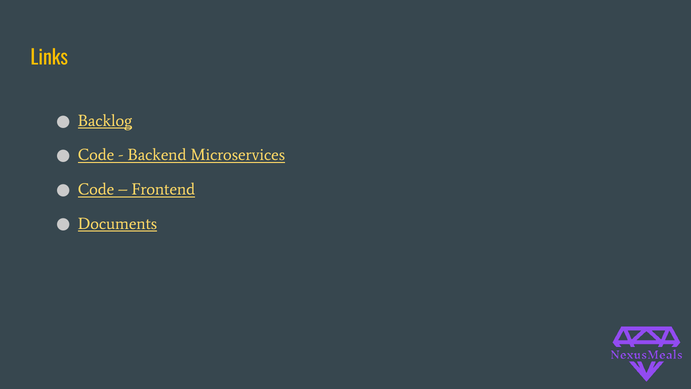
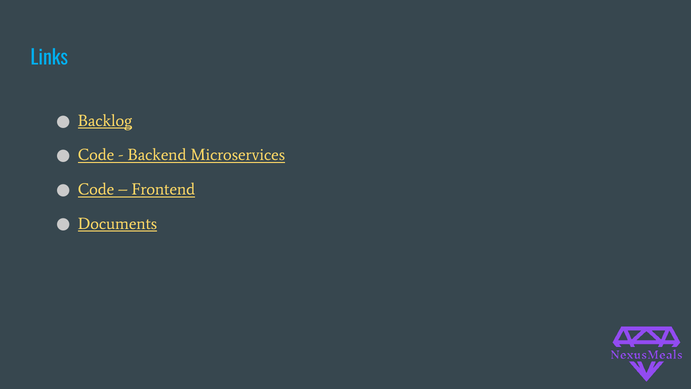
Links colour: yellow -> light blue (49, 58)
